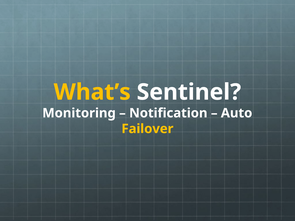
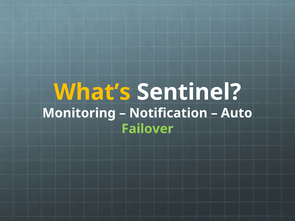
Failover colour: yellow -> light green (147, 129)
